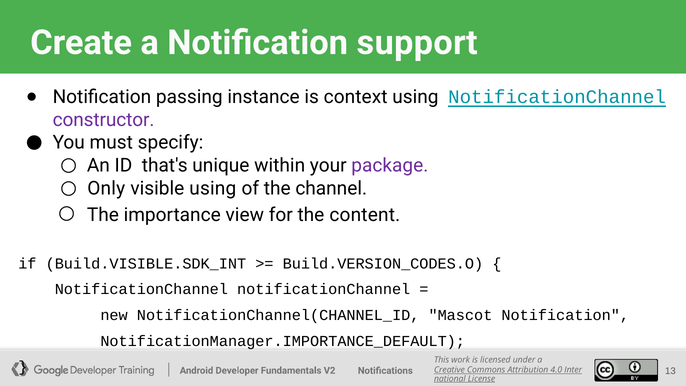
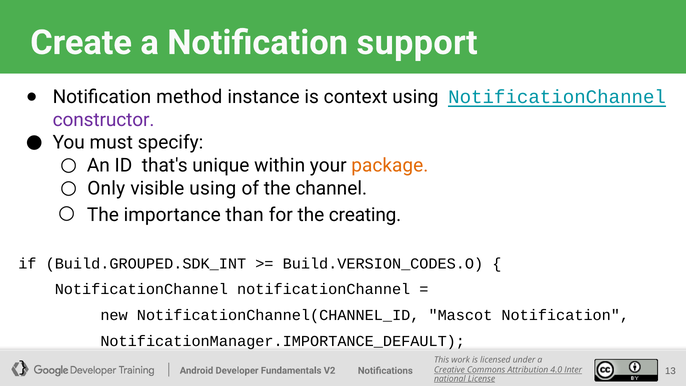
passing: passing -> method (189, 97)
package colour: purple -> orange (390, 166)
view: view -> than (245, 215)
content: content -> creating (365, 215)
Build.VISIBLE.SDK_INT: Build.VISIBLE.SDK_INT -> Build.GROUPED.SDK_INT (146, 264)
